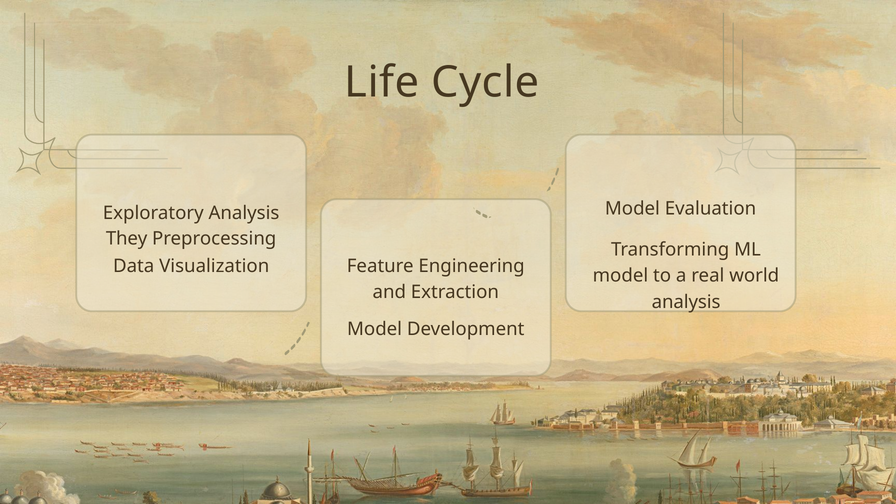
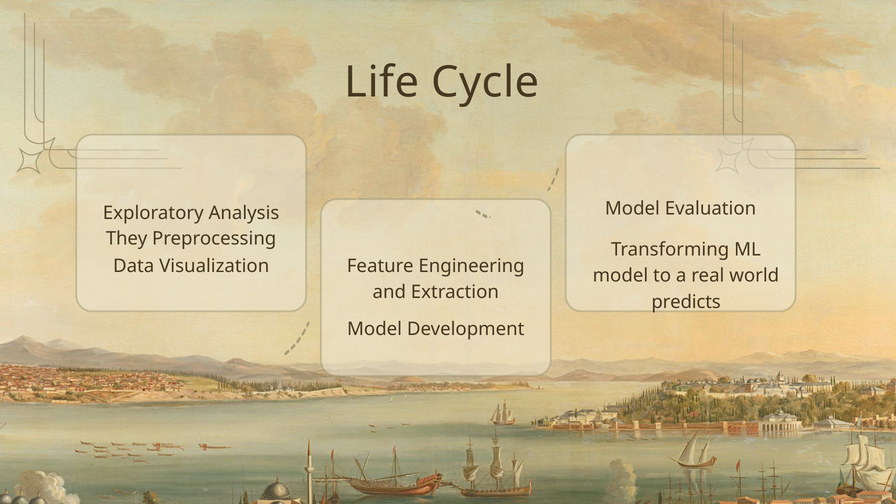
analysis: analysis -> predicts (686, 302)
